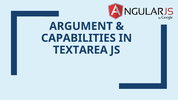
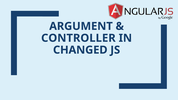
CAPABILITIES: CAPABILITIES -> CONTROLLER (78, 38)
TEXTAREA: TEXTAREA -> CHANGED (80, 50)
